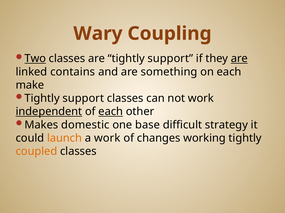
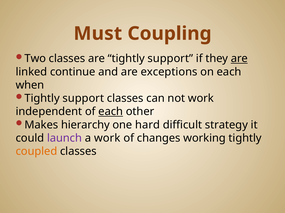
Wary: Wary -> Must (98, 34)
Two underline: present -> none (35, 59)
contains: contains -> continue (73, 72)
something: something -> exceptions (169, 72)
make: make -> when (30, 85)
independent underline: present -> none (49, 112)
domestic: domestic -> hierarchy (85, 125)
base: base -> hard (148, 125)
launch colour: orange -> purple (64, 139)
